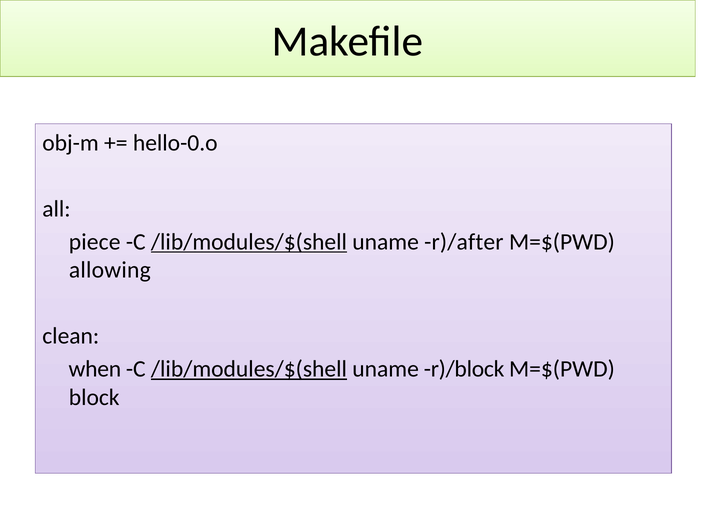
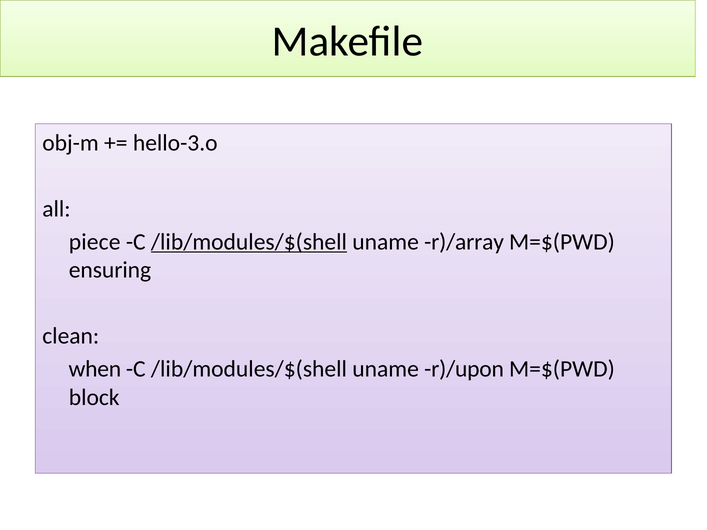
hello-0.o: hello-0.o -> hello-3.o (175, 143)
r)/after: r)/after -> r)/array (464, 242)
allowing: allowing -> ensuring (110, 270)
/lib/modules/$(shell underline: present -> none (249, 369)
r)/block: r)/block -> r)/upon (464, 369)
